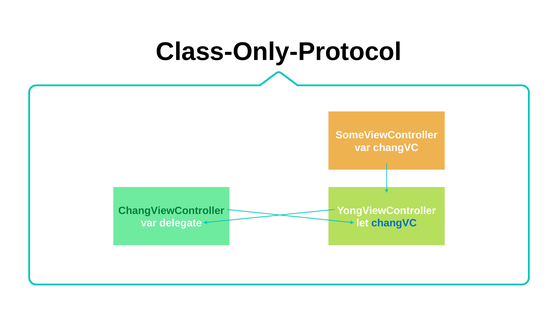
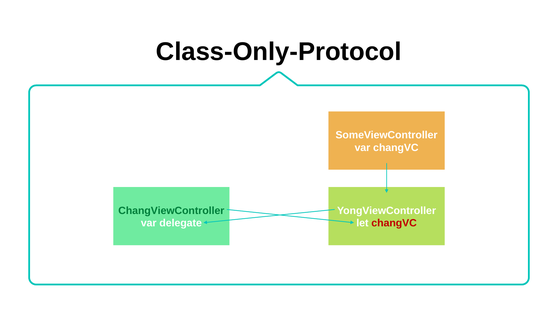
changVC colour: blue -> red (394, 223)
